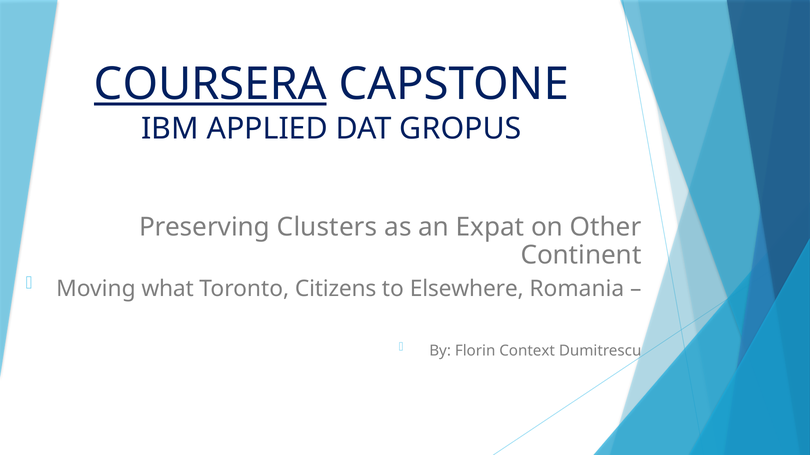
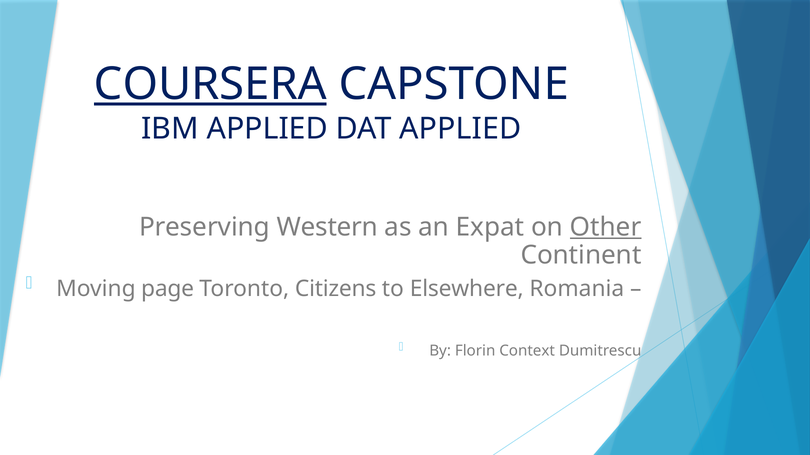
DAT GROPUS: GROPUS -> APPLIED (460, 129)
Clusters: Clusters -> Western (327, 227)
Other underline: none -> present (606, 227)
what: what -> page (168, 289)
